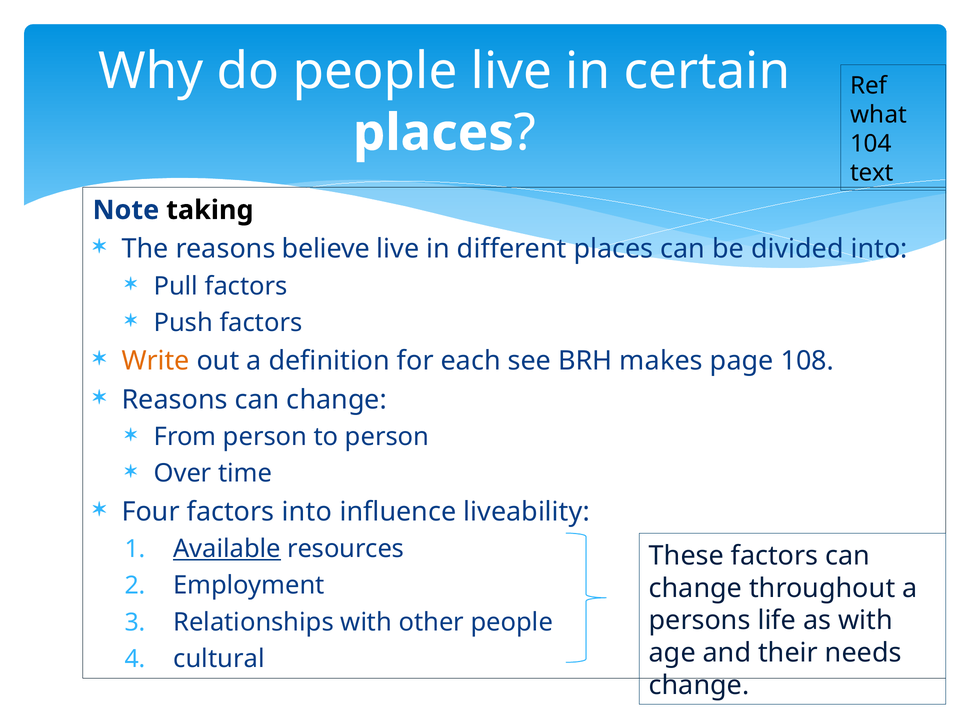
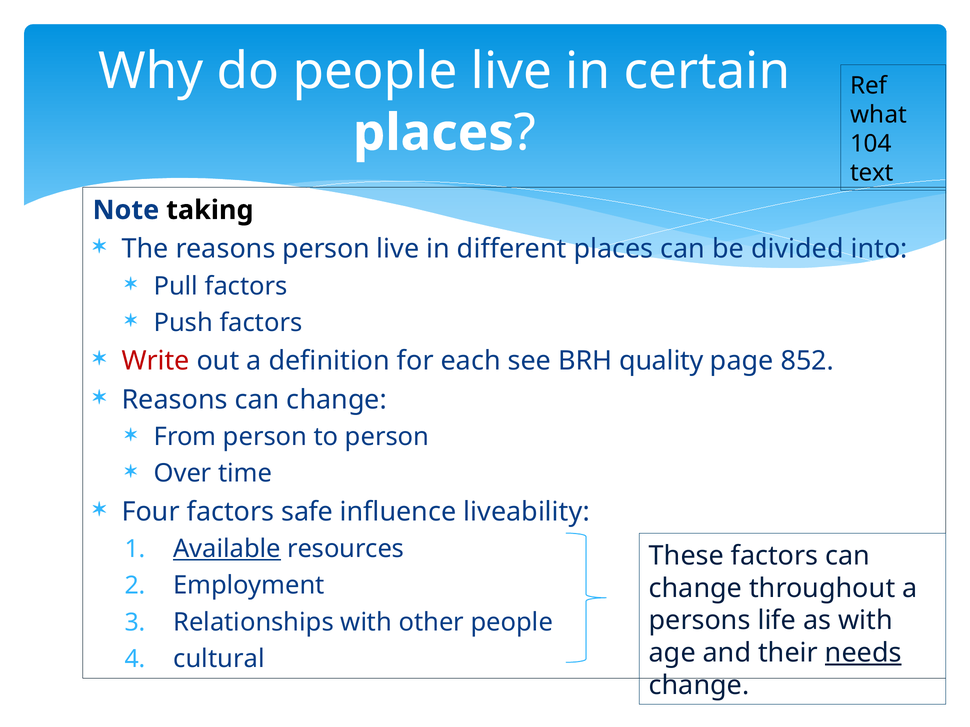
reasons believe: believe -> person (326, 249)
Write colour: orange -> red (156, 361)
makes: makes -> quality (661, 361)
108: 108 -> 852 (807, 361)
factors into: into -> safe (307, 512)
needs underline: none -> present (863, 653)
